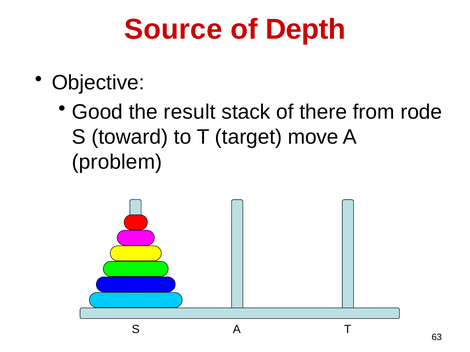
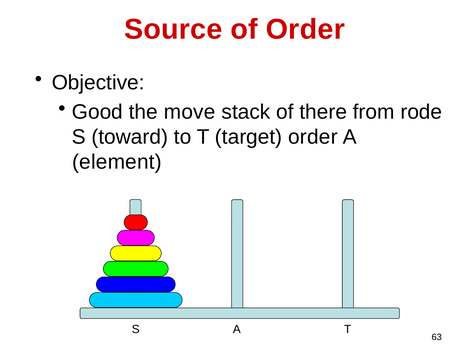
of Depth: Depth -> Order (305, 29)
result: result -> move (190, 112)
target move: move -> order (313, 137)
problem: problem -> element (117, 162)
